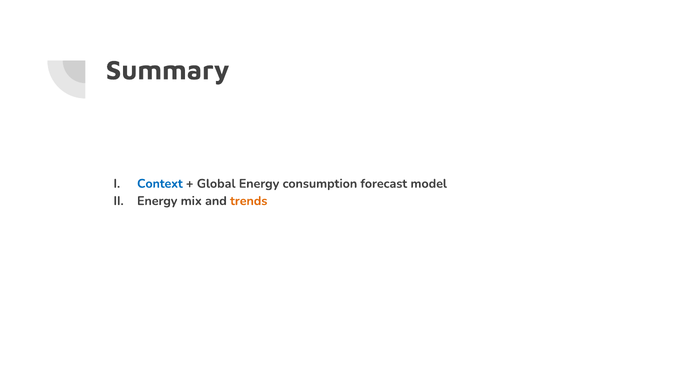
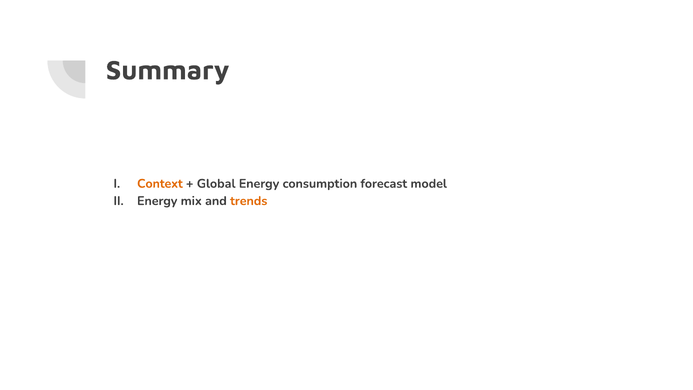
Context colour: blue -> orange (160, 184)
